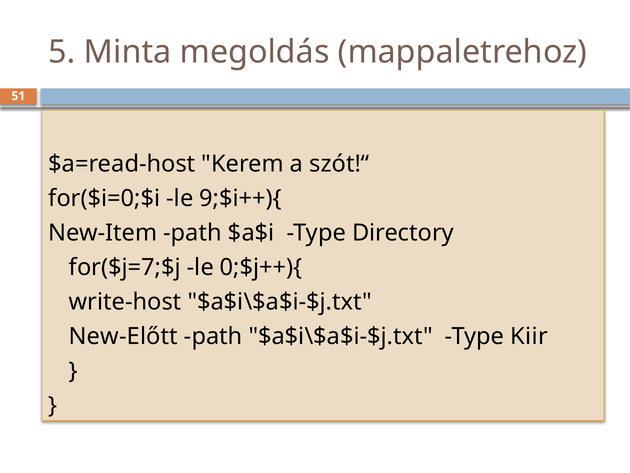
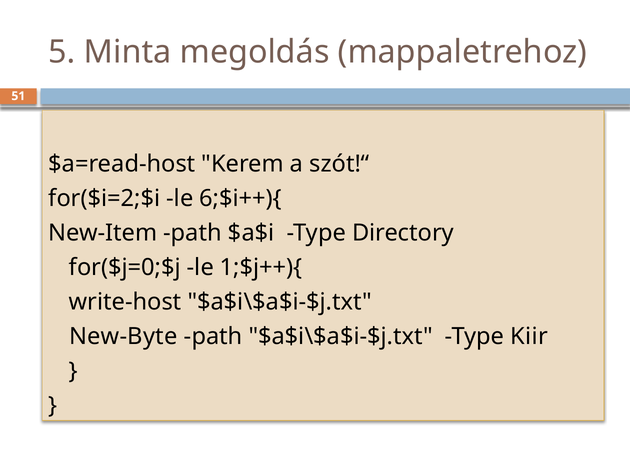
for($i=0;$i: for($i=0;$i -> for($i=2;$i (104, 198)
9;$i++){: 9;$i++){ -> 6;$i++){ (241, 198)
for($j=7;$j: for($j=7;$j -> for($j=0;$j (125, 267)
0;$j++){: 0;$j++){ -> 1;$j++){ (261, 267)
New-Előtt: New-Előtt -> New-Byte (123, 336)
